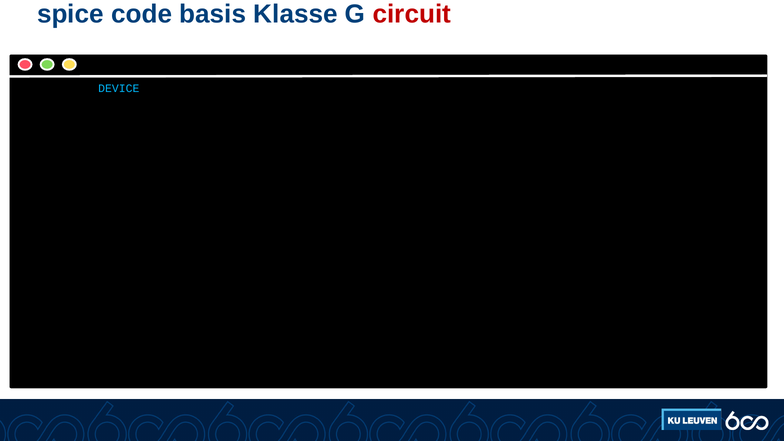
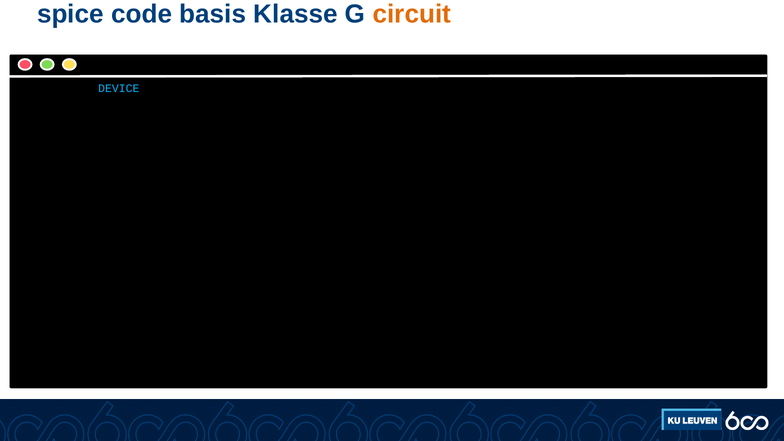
circuit colour: red -> orange (412, 14)
